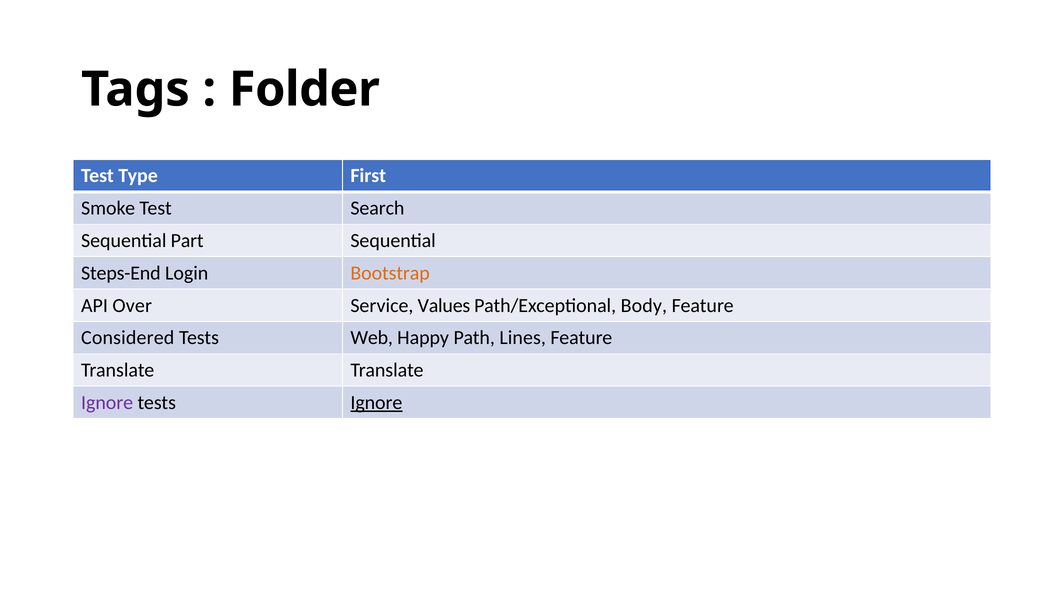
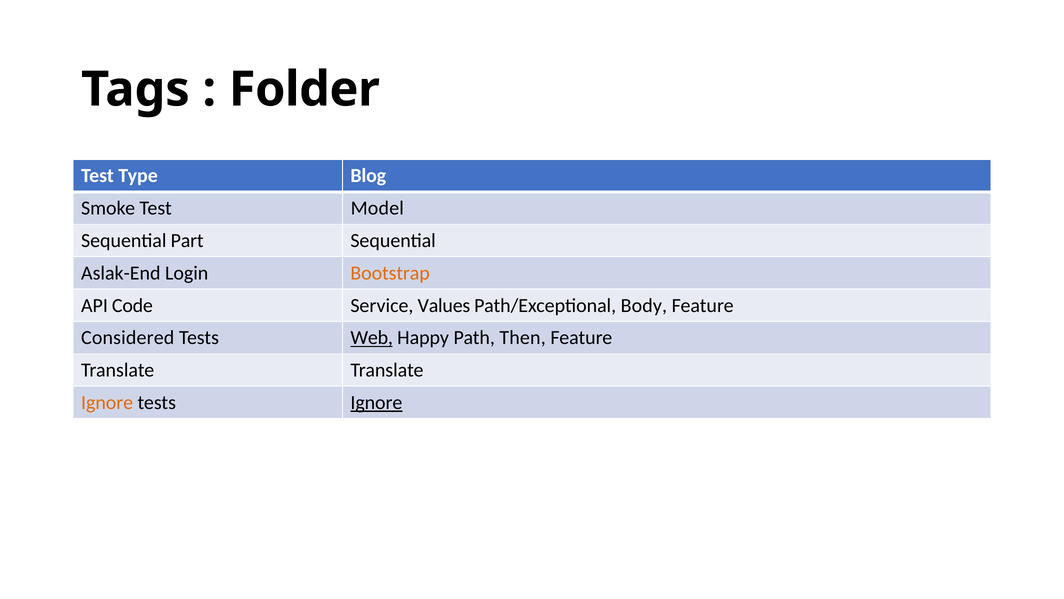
First: First -> Blog (368, 176)
Search: Search -> Model (377, 208)
Steps-End: Steps-End -> Aslak-End (121, 273)
Over: Over -> Code (132, 305)
Web underline: none -> present (372, 338)
Lines: Lines -> Then (523, 338)
Ignore colour: purple -> orange (107, 402)
